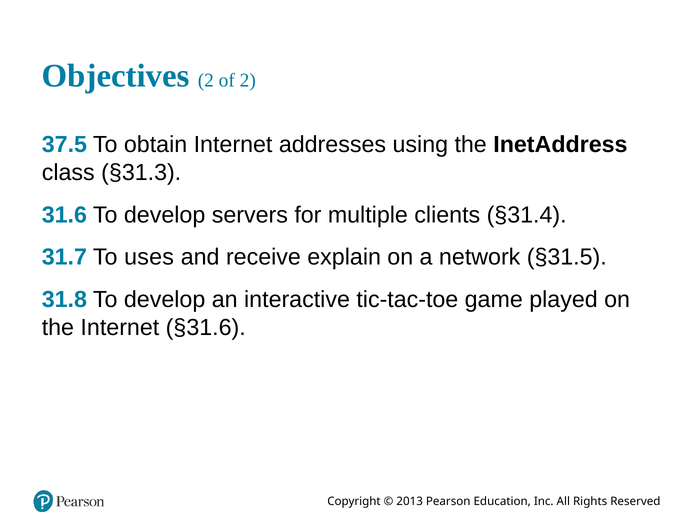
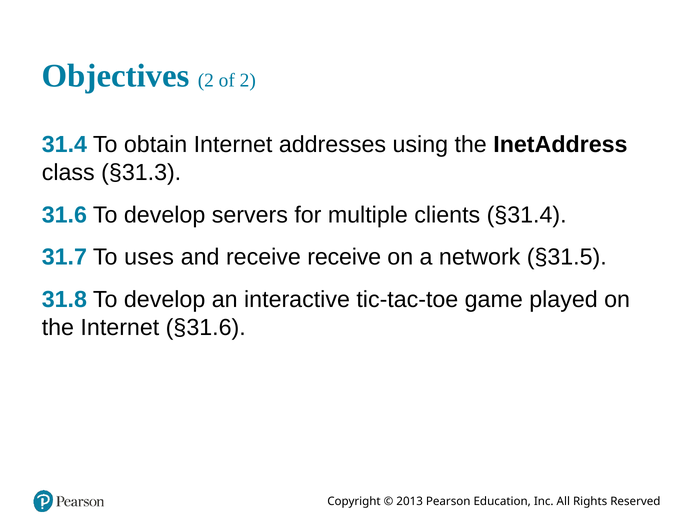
37.5: 37.5 -> 31.4 (64, 145)
receive explain: explain -> receive (344, 257)
